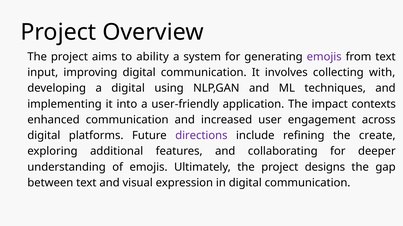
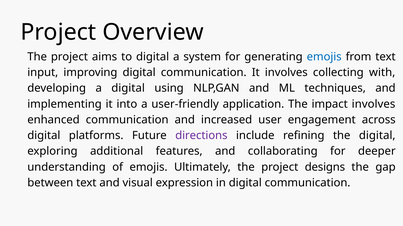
to ability: ability -> digital (153, 57)
emojis colour: purple -> blue (324, 57)
impact contexts: contexts -> involves (374, 104)
the create: create -> digital (377, 136)
